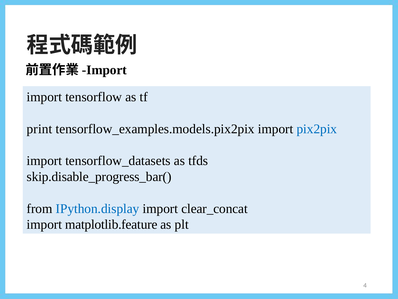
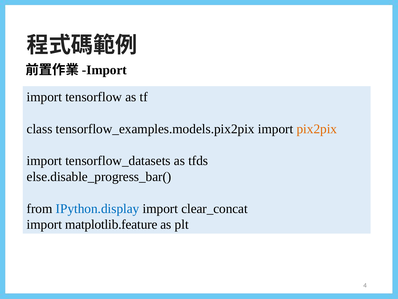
print: print -> class (40, 129)
pix2pix colour: blue -> orange (317, 129)
skip.disable_progress_bar(: skip.disable_progress_bar( -> else.disable_progress_bar( (99, 176)
